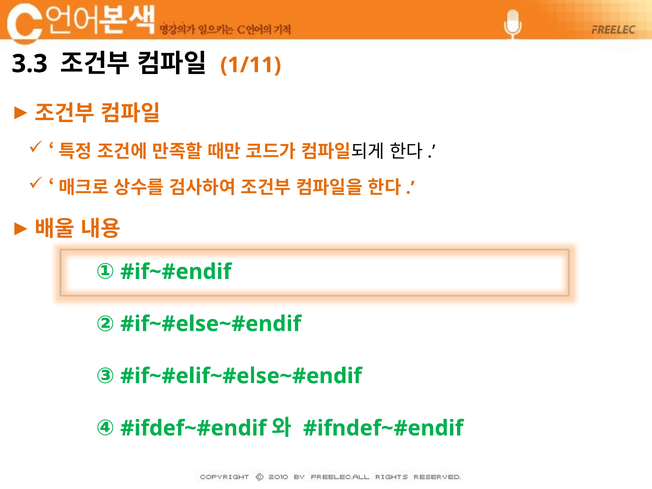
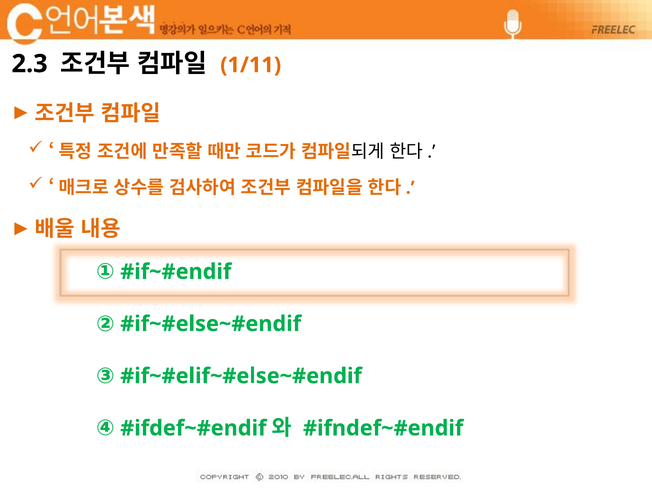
3.3: 3.3 -> 2.3 (30, 64)
